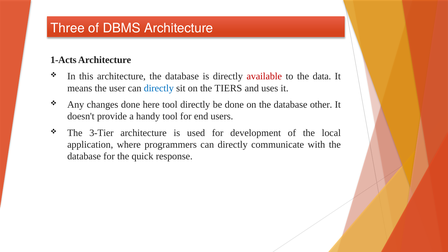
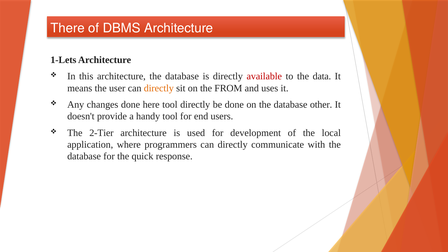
Three: Three -> There (68, 28)
1-Acts: 1-Acts -> 1-Lets (63, 60)
directly colour: blue -> orange (159, 88)
TIERS: TIERS -> FROM (228, 88)
3-Tier: 3-Tier -> 2-Tier (101, 133)
